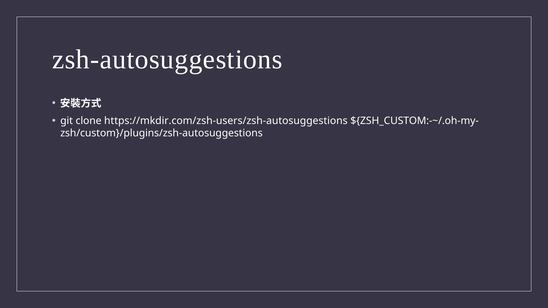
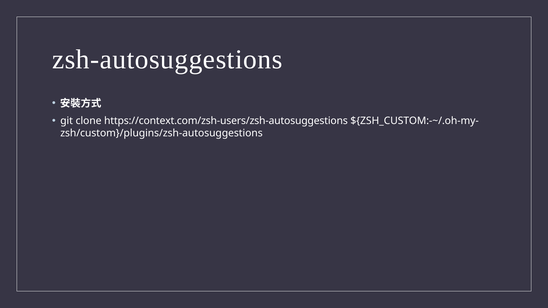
https://mkdir.com/zsh-users/zsh-autosuggestions: https://mkdir.com/zsh-users/zsh-autosuggestions -> https://context.com/zsh-users/zsh-autosuggestions (226, 121)
